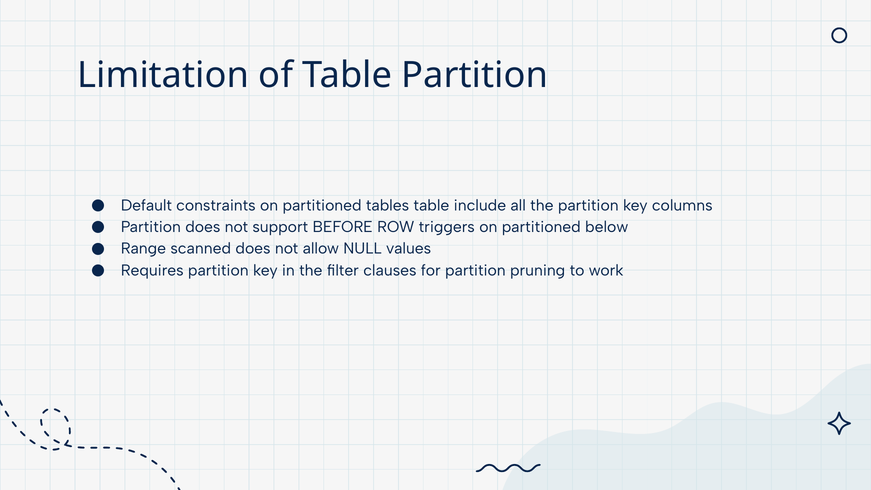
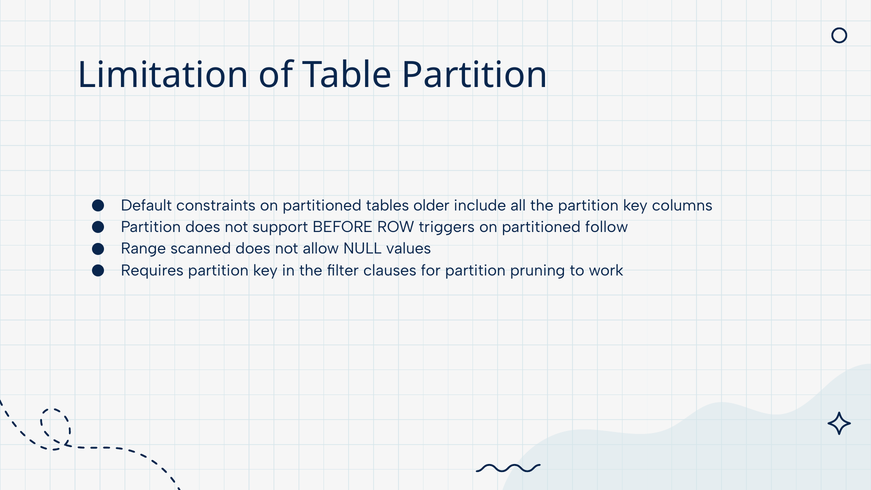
tables table: table -> older (431, 205)
below: below -> follow (607, 227)
